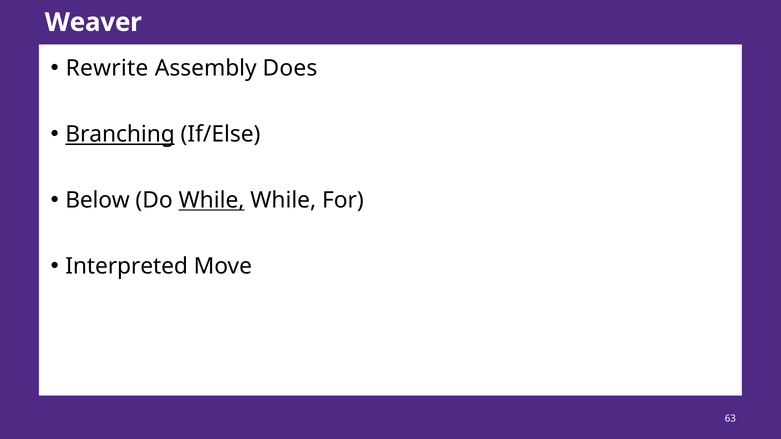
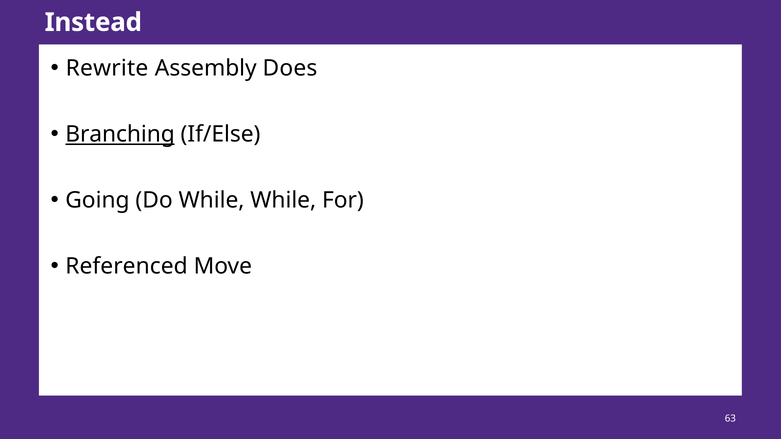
Weaver: Weaver -> Instead (93, 22)
Below: Below -> Going (97, 200)
While underline: present -> none (212, 200)
Interpreted: Interpreted -> Referenced (127, 266)
